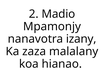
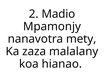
izany: izany -> mety (81, 39)
